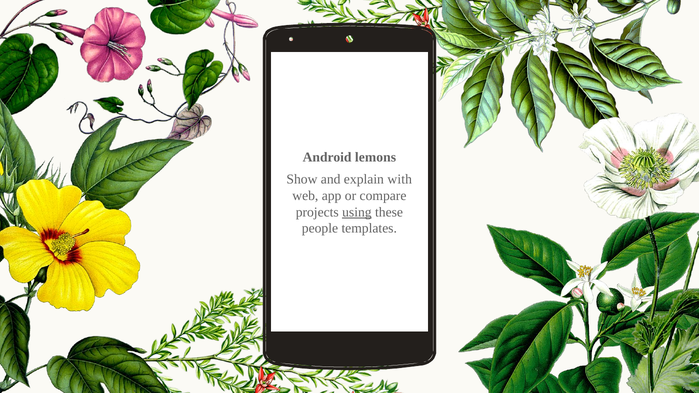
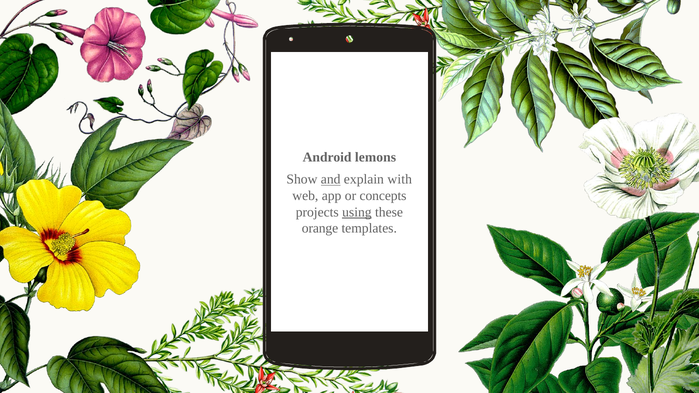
and underline: none -> present (331, 180)
compare: compare -> concepts (383, 196)
people: people -> orange (320, 228)
